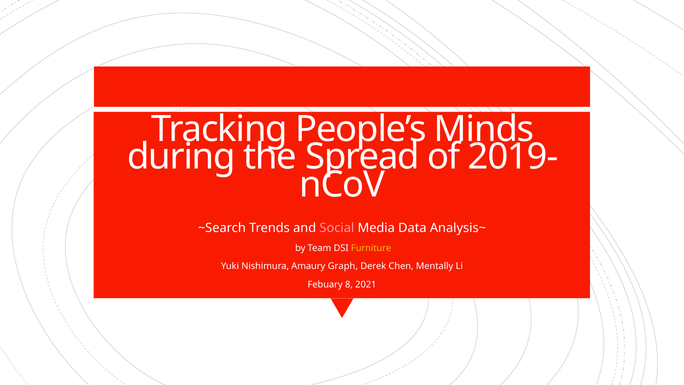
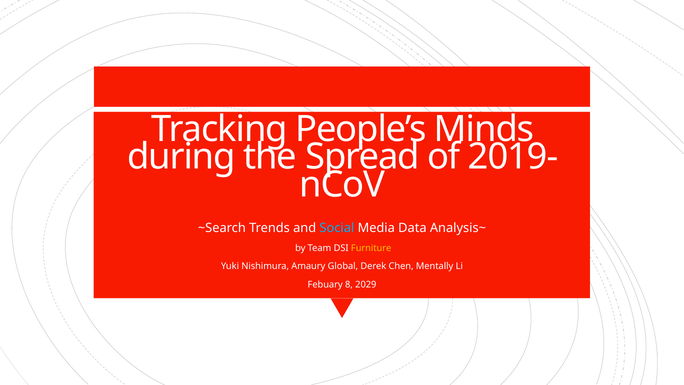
Social colour: pink -> light blue (337, 228)
Graph: Graph -> Global (343, 266)
2021: 2021 -> 2029 (366, 284)
